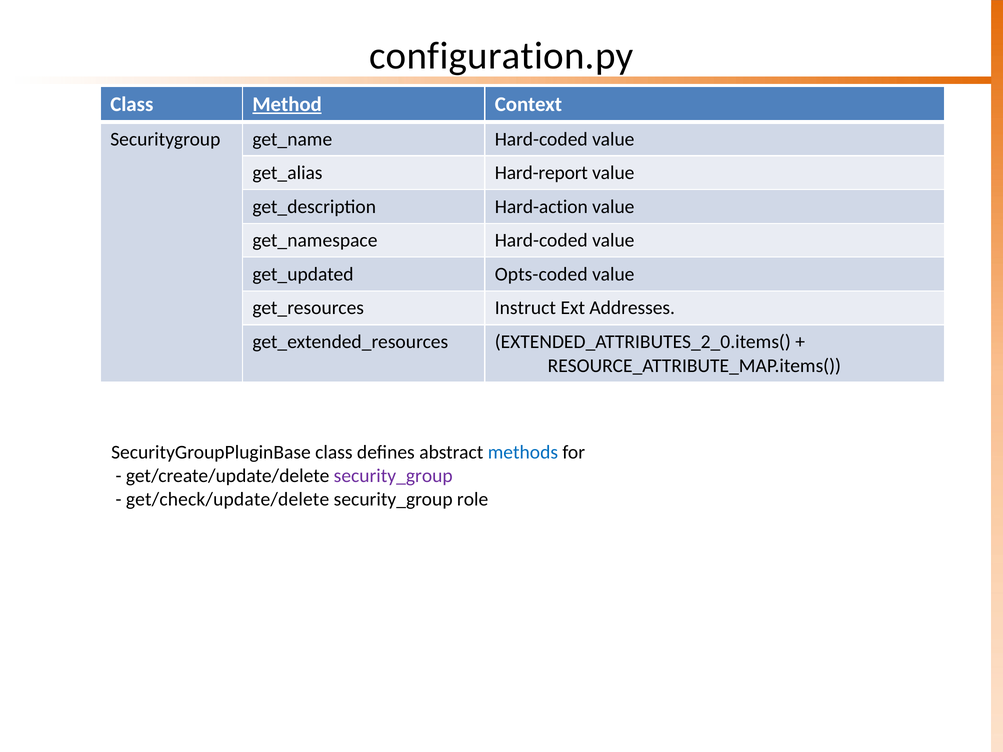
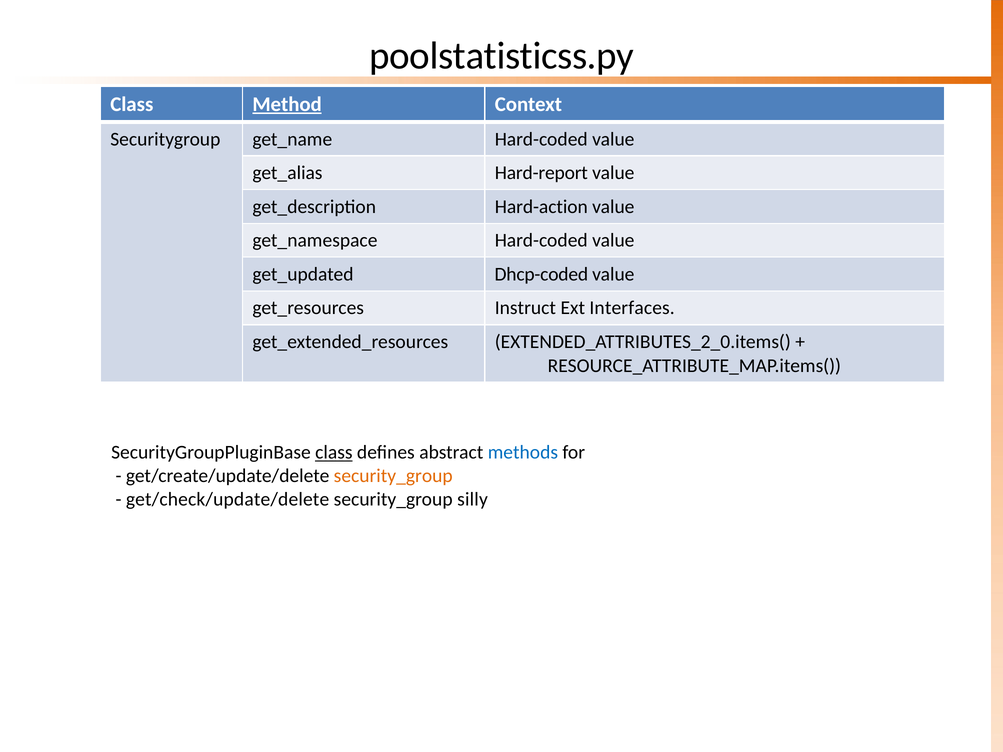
configuration.py: configuration.py -> poolstatisticss.py (502, 56)
Opts-coded: Opts-coded -> Dhcp-coded (541, 274)
Addresses: Addresses -> Interfaces (632, 308)
class underline: none -> present (334, 453)
security_group colour: purple -> orange (393, 476)
role: role -> silly (473, 499)
